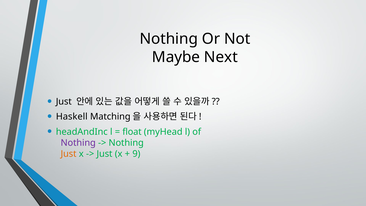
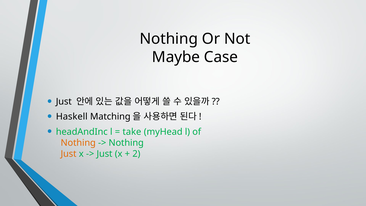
Next: Next -> Case (221, 57)
float: float -> take (132, 132)
Nothing colour: purple -> orange (78, 143)
9: 9 -> 2 (136, 154)
